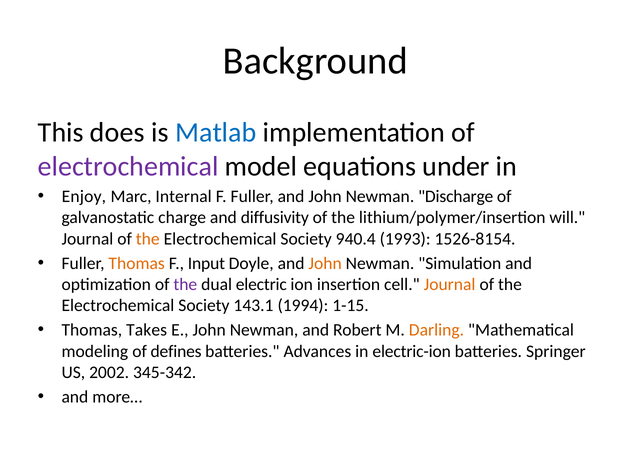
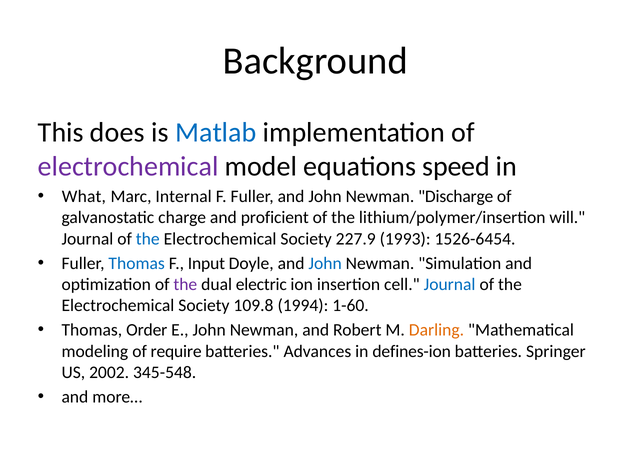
under: under -> speed (456, 166)
Enjoy: Enjoy -> What (84, 196)
diffusivity: diffusivity -> proficient (275, 217)
the colour: orange -> blue (148, 238)
940.4: 940.4 -> 227.9 (356, 238)
1526-8154: 1526-8154 -> 1526-6454 (475, 238)
Thomas colour: orange -> blue (137, 263)
John colour: orange -> blue (325, 263)
Journal colour: orange -> blue (450, 284)
143.1: 143.1 -> 109.8 (253, 305)
1-15: 1-15 -> 1-60 (351, 305)
Takes: Takes -> Order (147, 330)
defines: defines -> require (176, 351)
electric-ion: electric-ion -> defines-ion (412, 351)
345-342: 345-342 -> 345-548 (165, 372)
